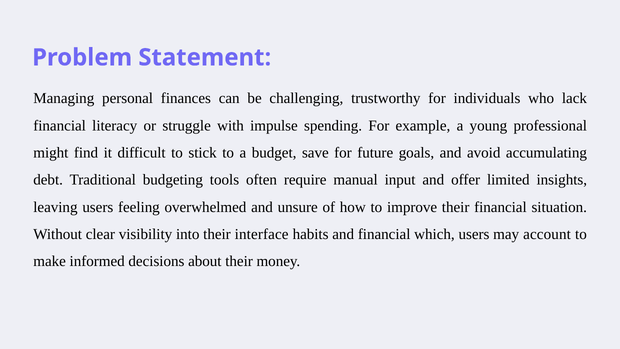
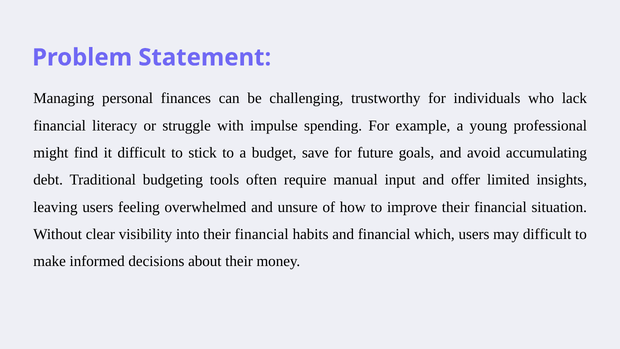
into their interface: interface -> financial (262, 234)
may account: account -> difficult (547, 234)
